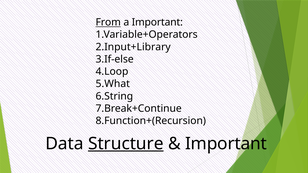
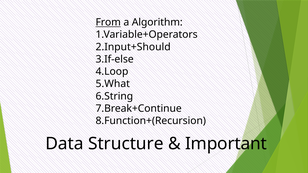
a Important: Important -> Algorithm (157, 22)
2.Input+Library: 2.Input+Library -> 2.Input+Should (133, 47)
Structure underline: present -> none (126, 144)
